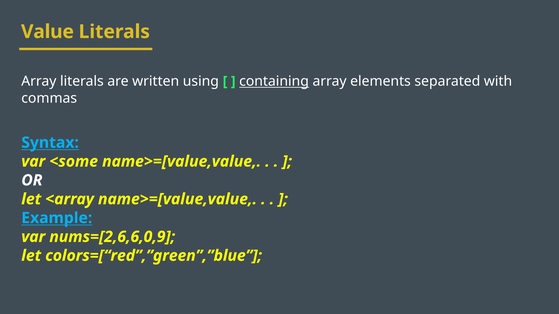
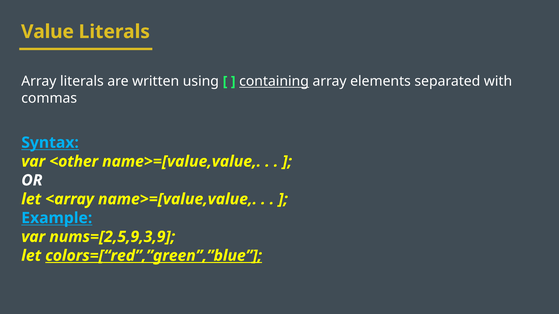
<some: <some -> <other (74, 162)
nums=[2,6,6,0,9: nums=[2,6,6,0,9 -> nums=[2,5,9,3,9 (112, 237)
colors=[“red”,”green”,”blue underline: none -> present (154, 256)
